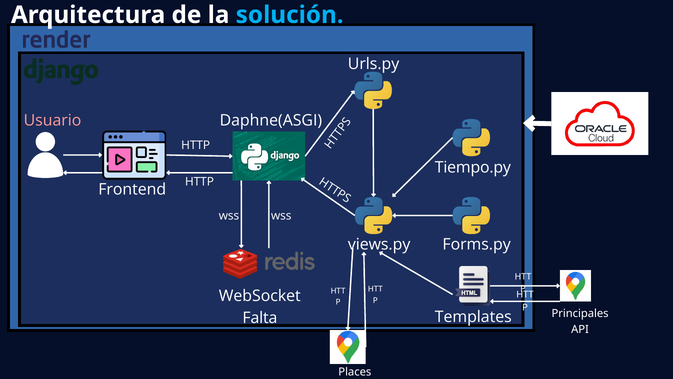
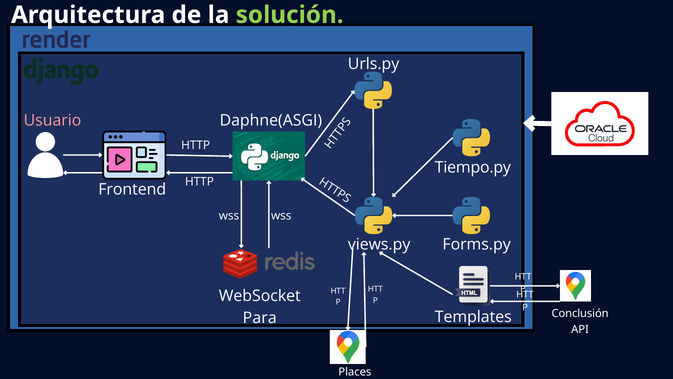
solución colour: light blue -> light green (290, 15)
Principales: Principales -> Conclusión (580, 313)
Falta: Falta -> Para (260, 318)
